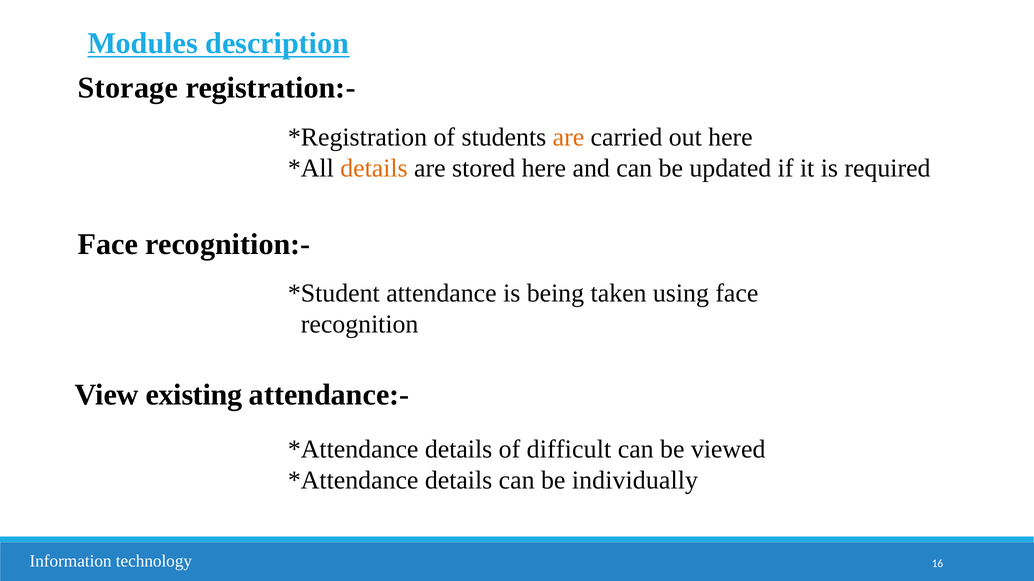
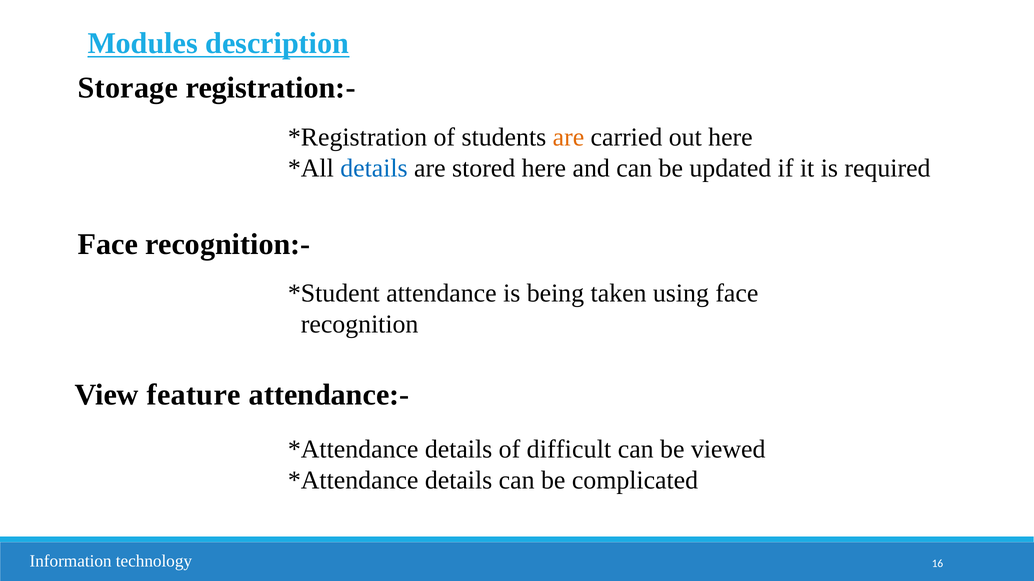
details colour: orange -> blue (374, 168)
existing: existing -> feature (194, 395)
individually: individually -> complicated (635, 481)
